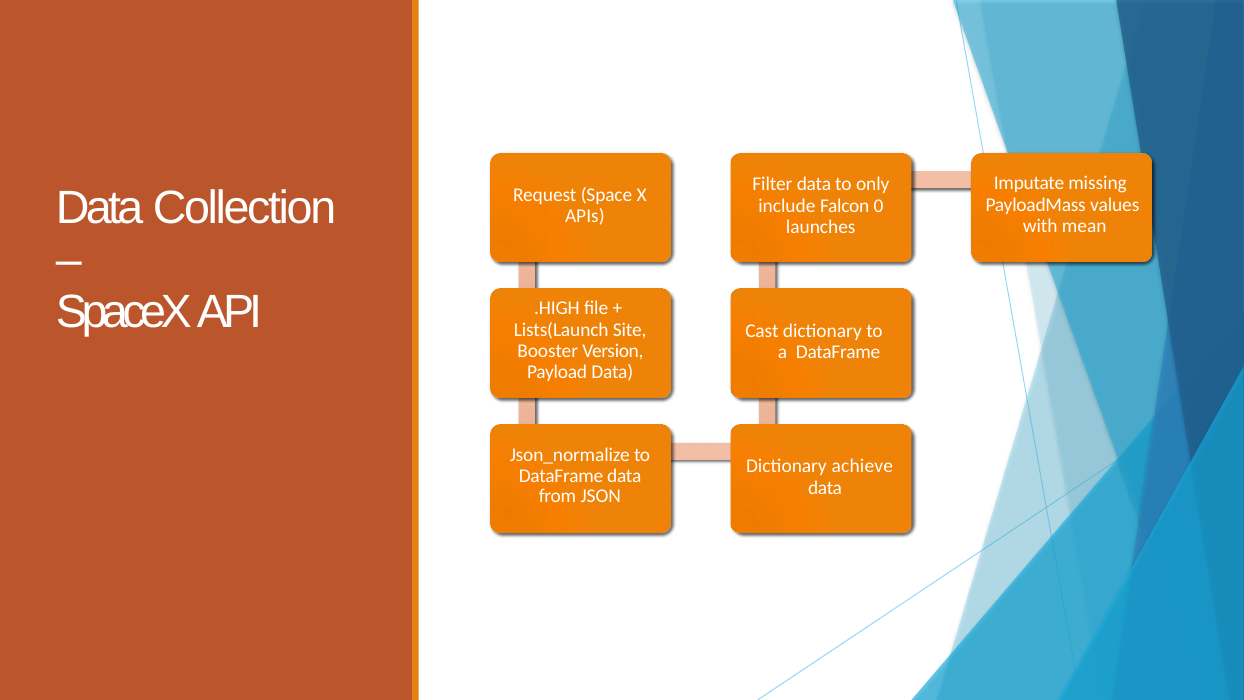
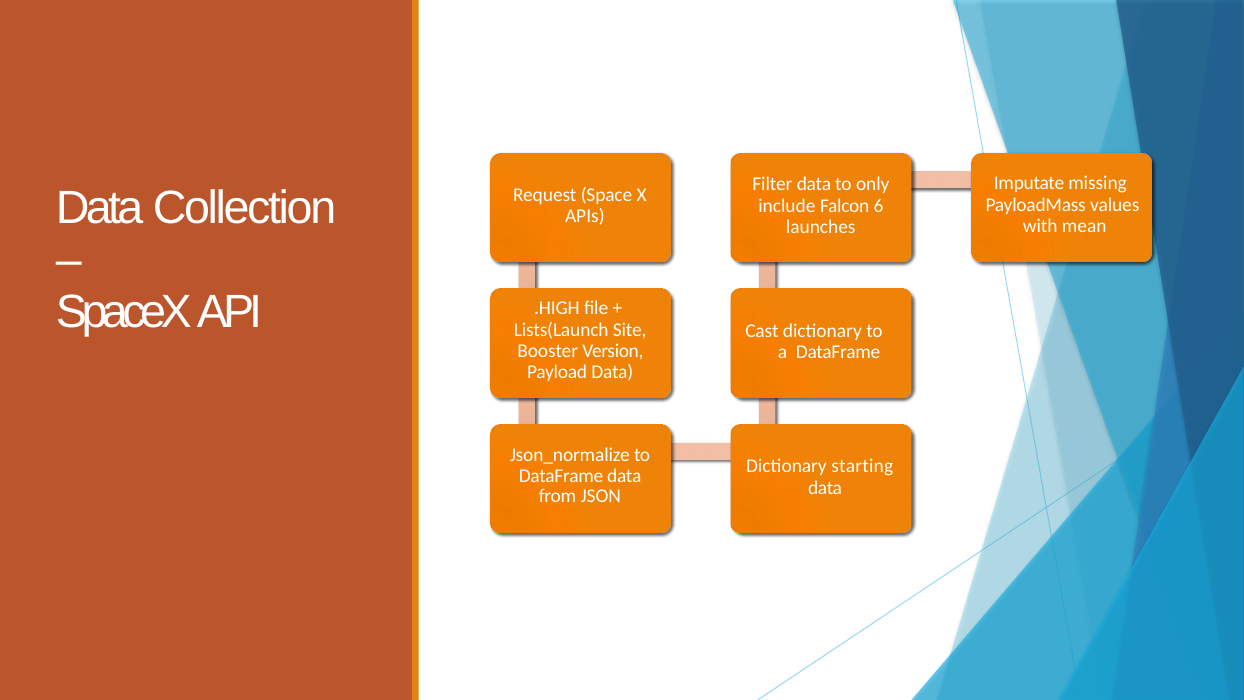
0: 0 -> 6 (878, 206)
achieve: achieve -> starting (862, 466)
